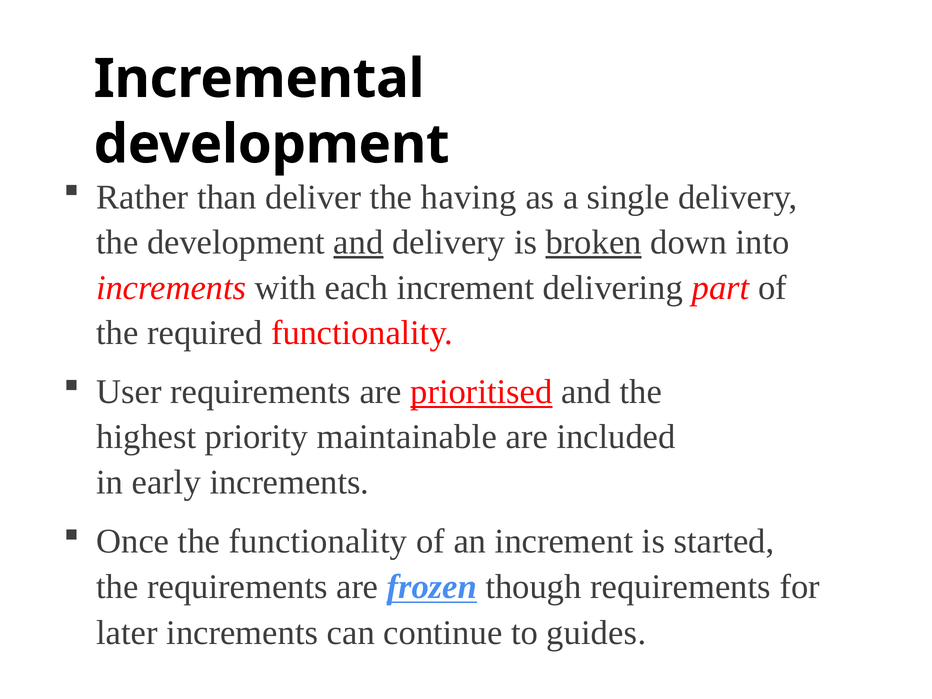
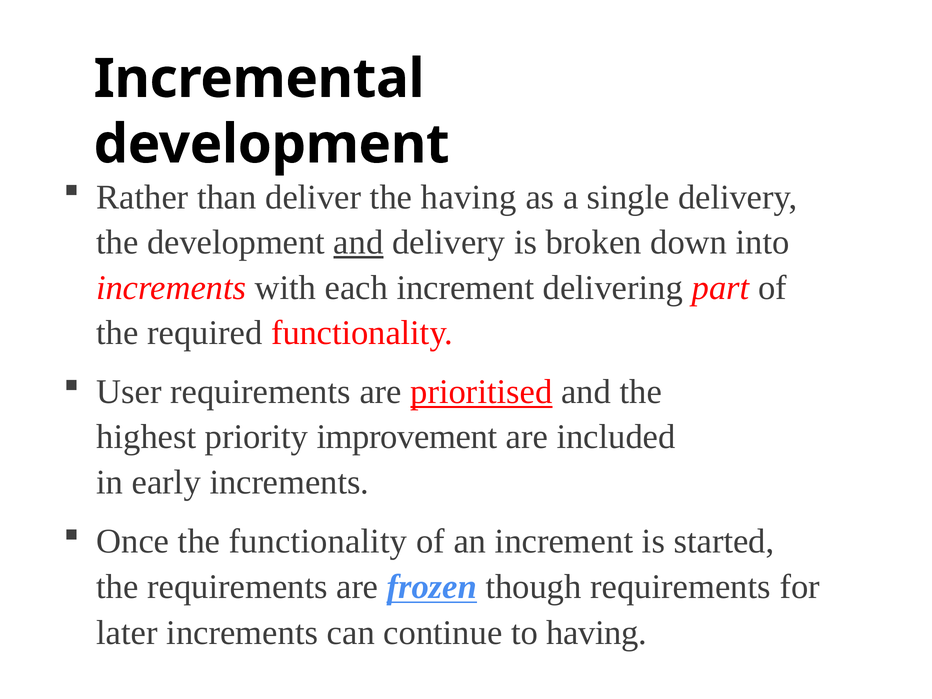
broken underline: present -> none (594, 242)
maintainable: maintainable -> improvement (407, 437)
to guides: guides -> having (596, 633)
